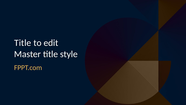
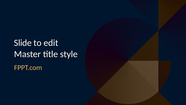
Title: Title -> Slide (23, 43)
